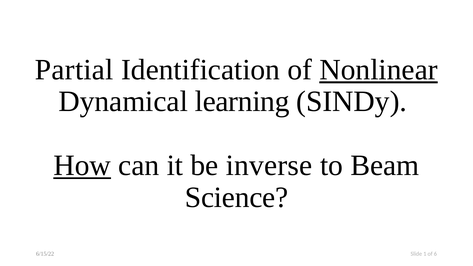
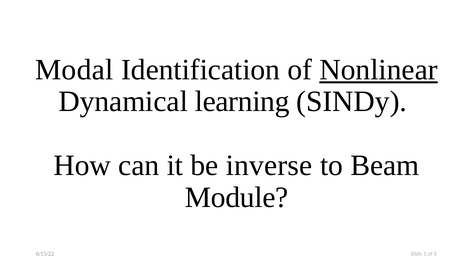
Partial: Partial -> Modal (74, 70)
How underline: present -> none (82, 165)
Science: Science -> Module (237, 197)
